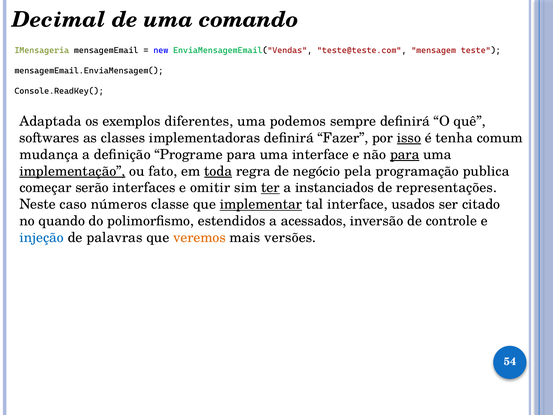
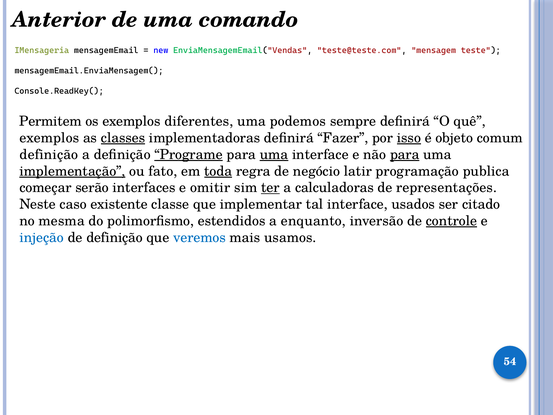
Decimal: Decimal -> Anterior (59, 20)
Adaptada: Adaptada -> Permitem (51, 121)
softwares: softwares -> exemplos (49, 138)
classes underline: none -> present (123, 138)
tenha: tenha -> objeto (454, 138)
mudança: mudança -> definição (49, 154)
Programe underline: none -> present (189, 154)
uma underline: none -> present (274, 154)
pela: pela -> latir (358, 171)
instanciados: instanciados -> calculadoras (334, 188)
números: números -> existente (119, 204)
implementar underline: present -> none (261, 204)
quando: quando -> mesma (62, 221)
acessados: acessados -> enquanto (313, 221)
controle underline: none -> present (451, 221)
de palavras: palavras -> definição (115, 237)
veremos colour: orange -> blue (200, 237)
versões: versões -> usamos (290, 237)
